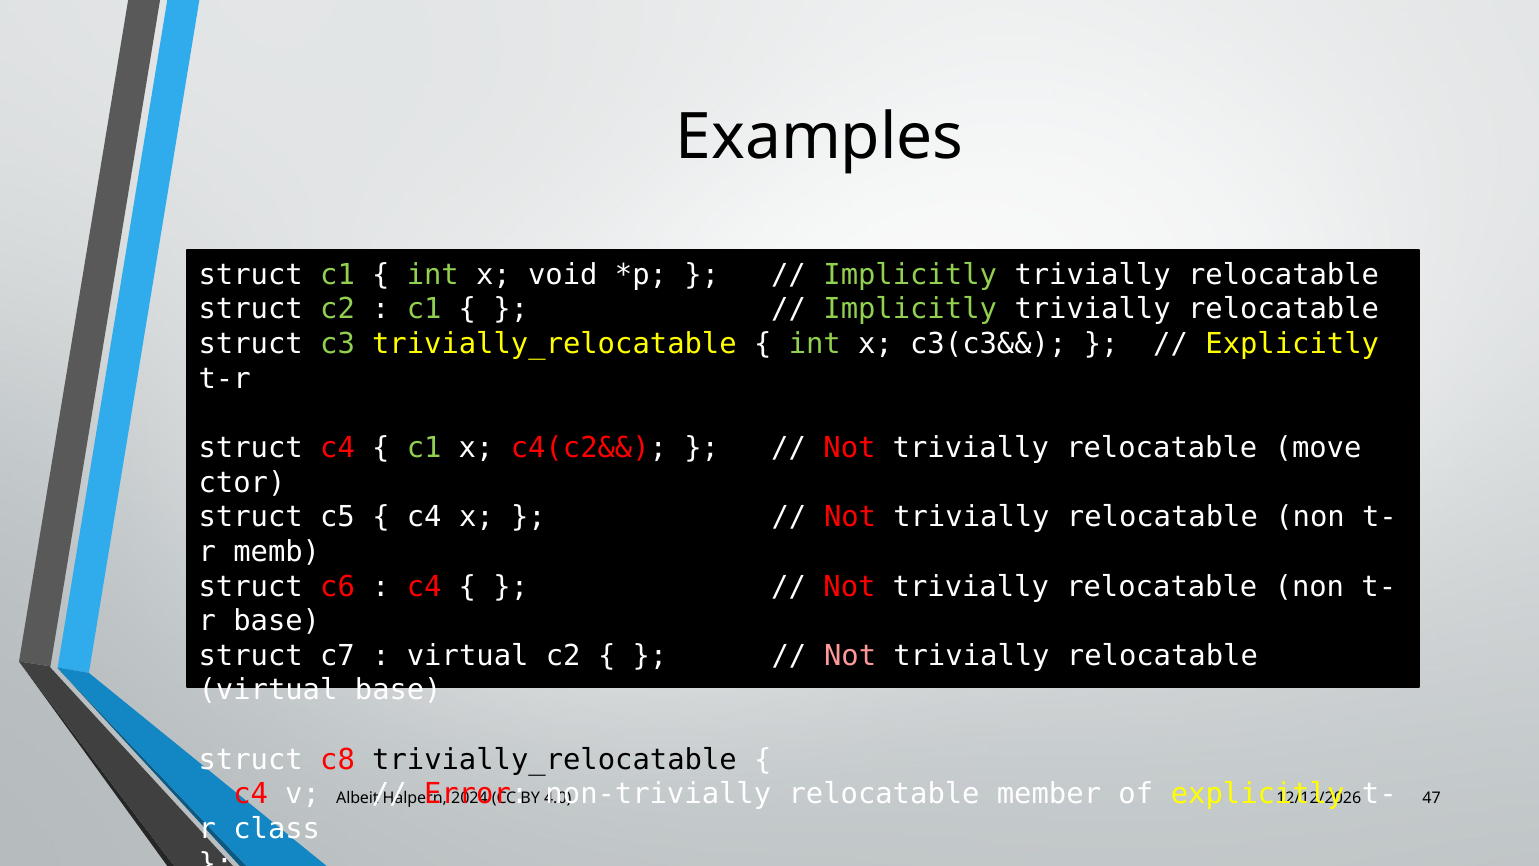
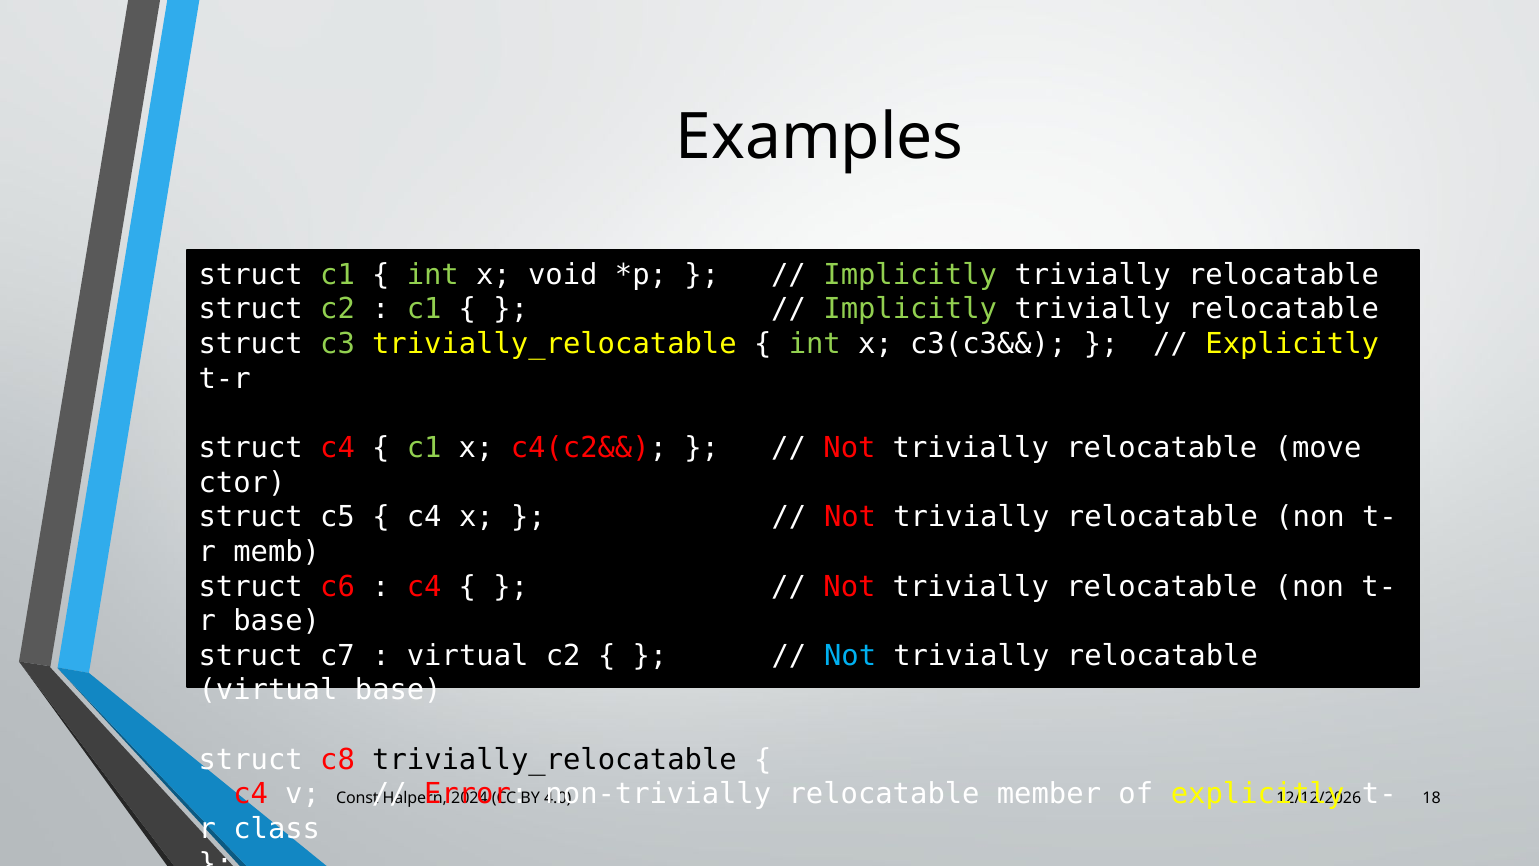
Not colour: pink -> light blue (850, 656)
Albeit: Albeit -> Const (357, 798)
47: 47 -> 18 (1432, 798)
